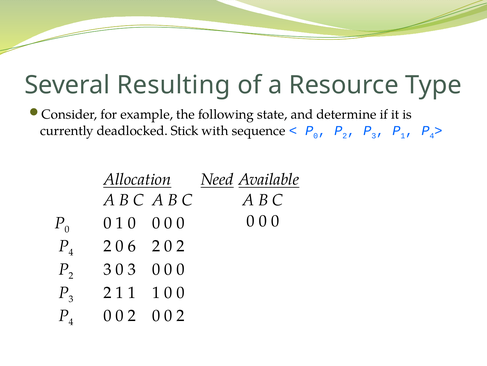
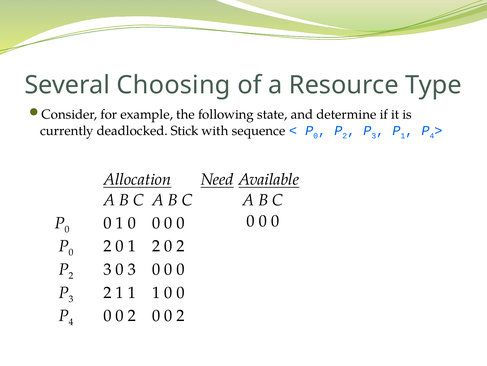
Resulting: Resulting -> Choosing (174, 85)
4: 4 -> 0 (71, 252)
2 0 6: 6 -> 1 (132, 246)
